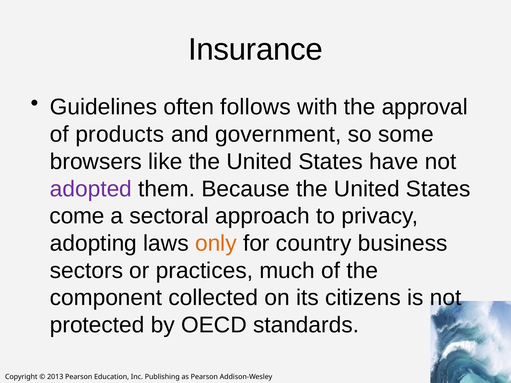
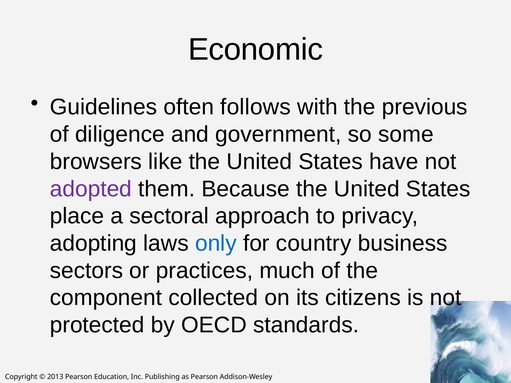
Insurance: Insurance -> Economic (256, 49)
approval: approval -> previous (425, 107)
products: products -> diligence (120, 134)
come: come -> place (77, 216)
only colour: orange -> blue (216, 243)
